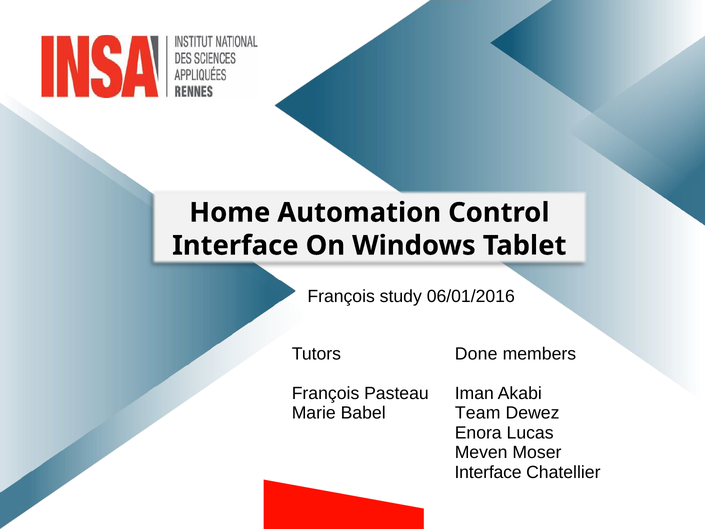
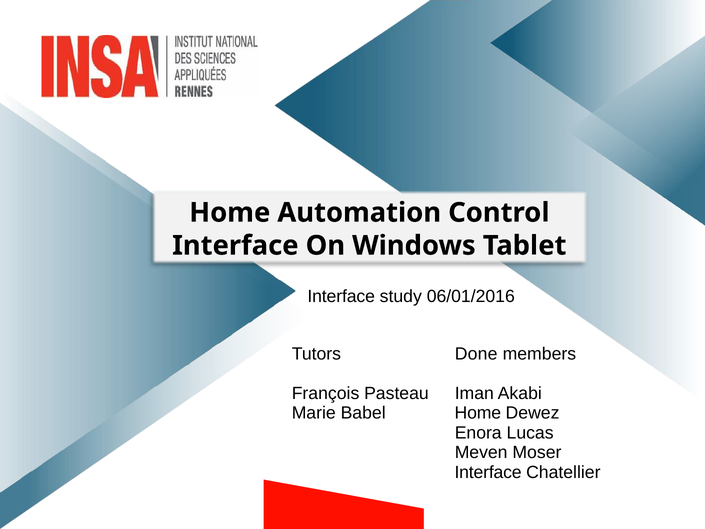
François: François -> Interface (341, 296)
Team: Team -> Home (478, 413)
